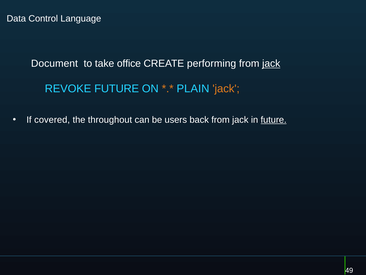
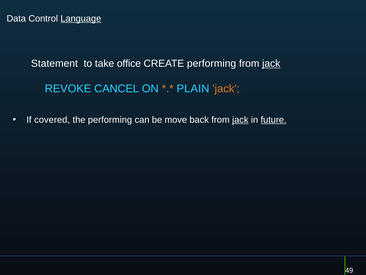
Language underline: none -> present (81, 19)
Document: Document -> Statement (54, 64)
REVOKE FUTURE: FUTURE -> CANCEL (117, 89)
the throughout: throughout -> performing (110, 120)
users: users -> move (176, 120)
jack underline: none -> present (240, 120)
